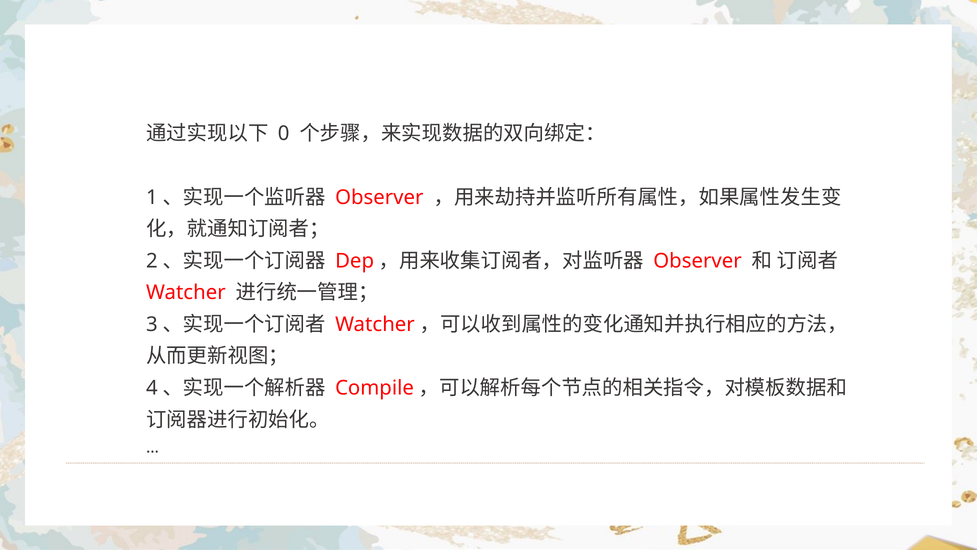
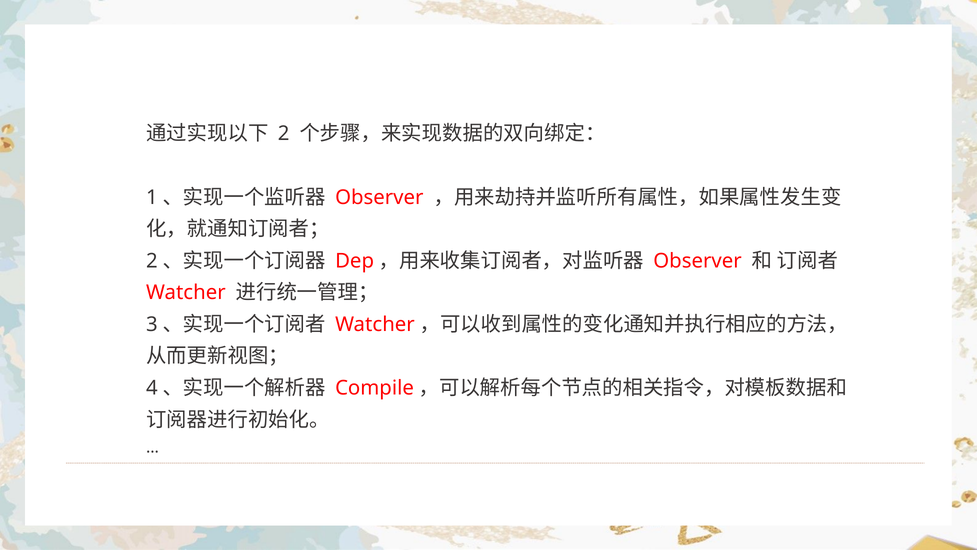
0: 0 -> 2 (284, 134)
